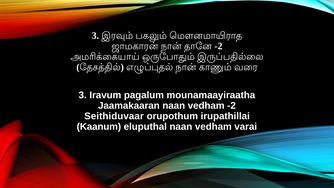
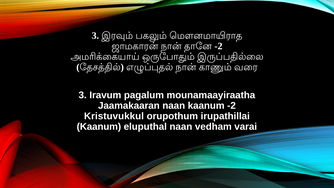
Jaamakaaran naan vedham: vedham -> kaanum (206, 106)
Seithiduvaar: Seithiduvaar -> Kristuvukkul (114, 116)
